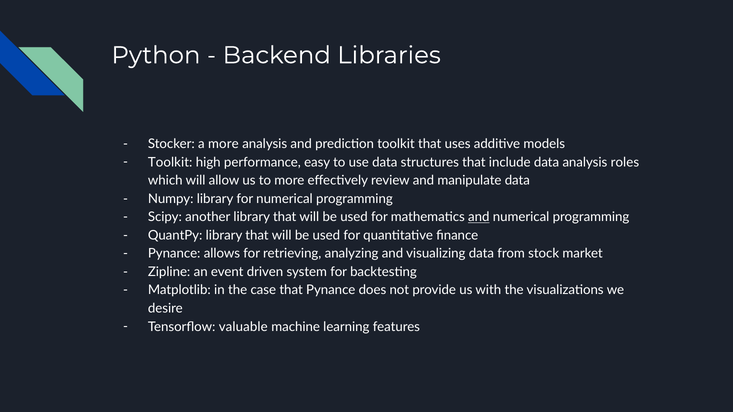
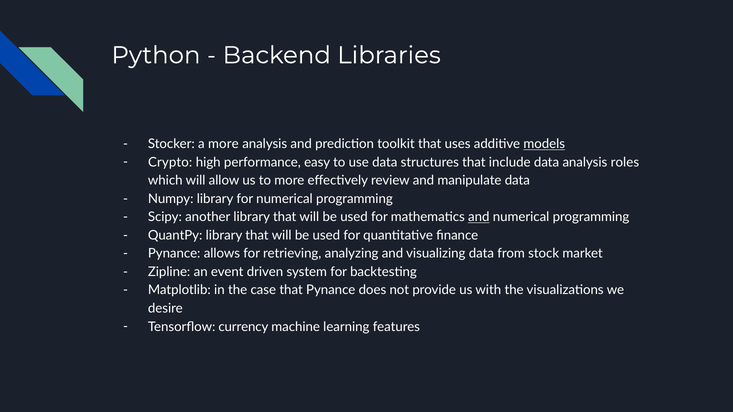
models underline: none -> present (544, 144)
Toolkit: Toolkit -> Crypto (170, 162)
valuable: valuable -> currency (243, 327)
